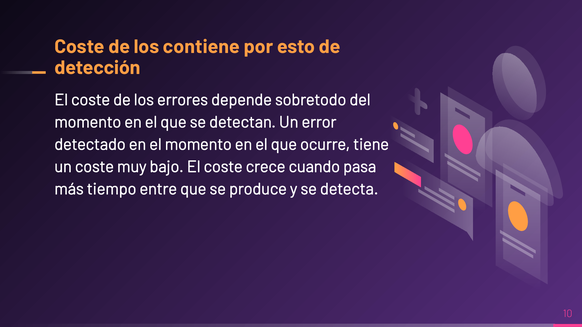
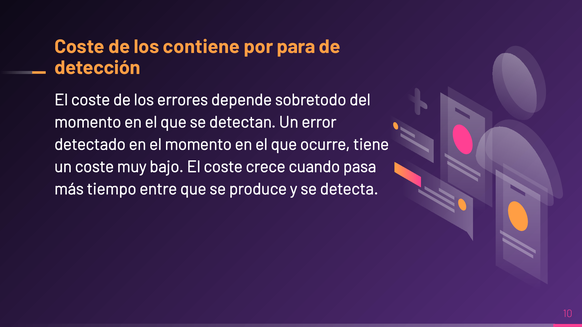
esto: esto -> para (296, 47)
